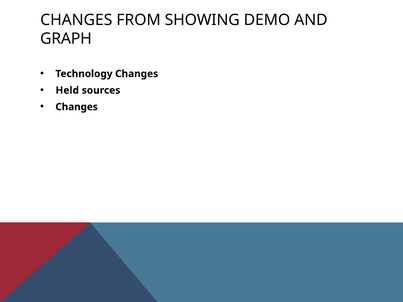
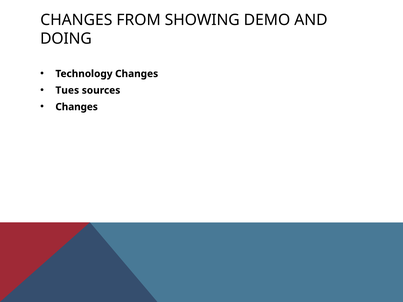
GRAPH: GRAPH -> DOING (66, 39)
Held: Held -> Tues (67, 90)
